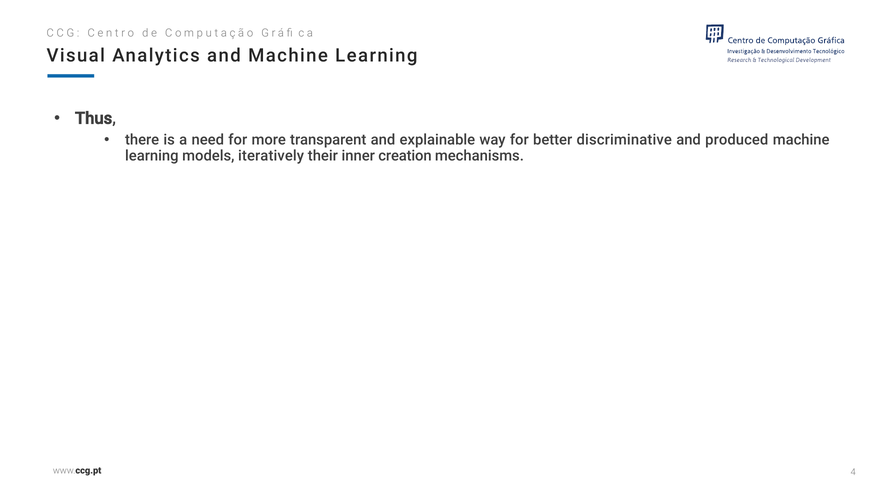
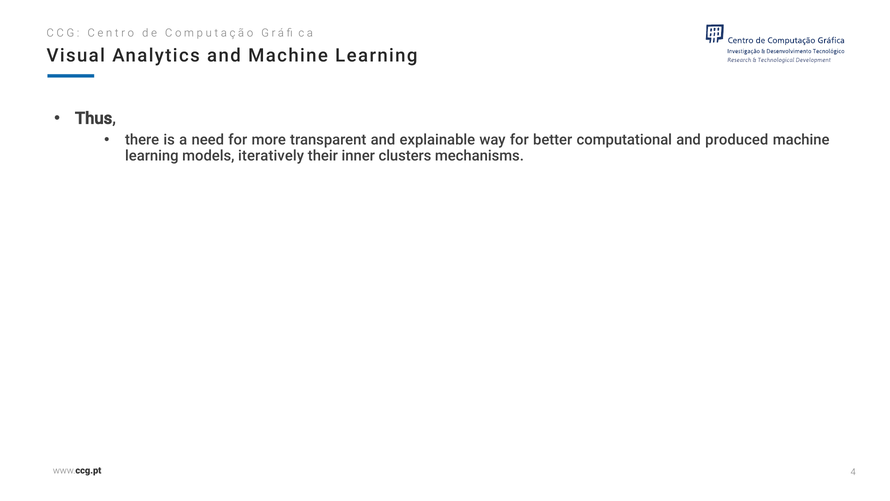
discriminative: discriminative -> computational (624, 140)
creation: creation -> clusters (405, 156)
